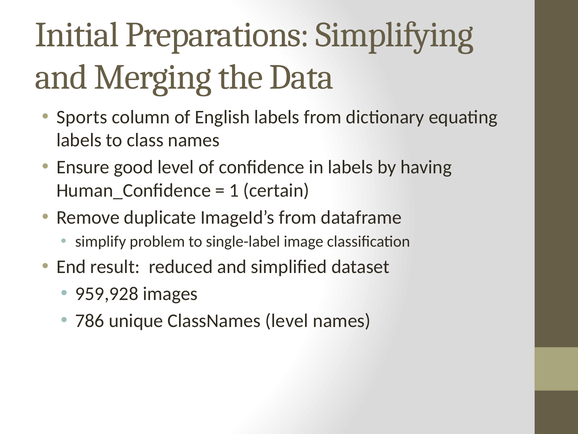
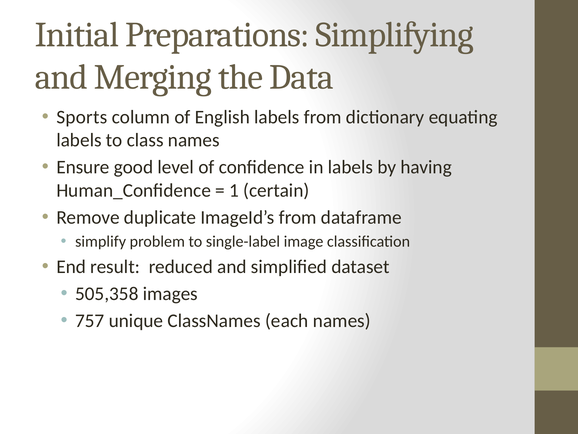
959,928: 959,928 -> 505,358 (107, 294)
786: 786 -> 757 (90, 321)
ClassNames level: level -> each (287, 321)
